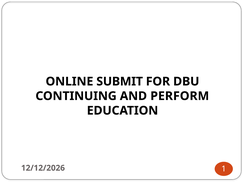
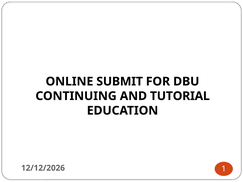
PERFORM: PERFORM -> TUTORIAL (180, 96)
